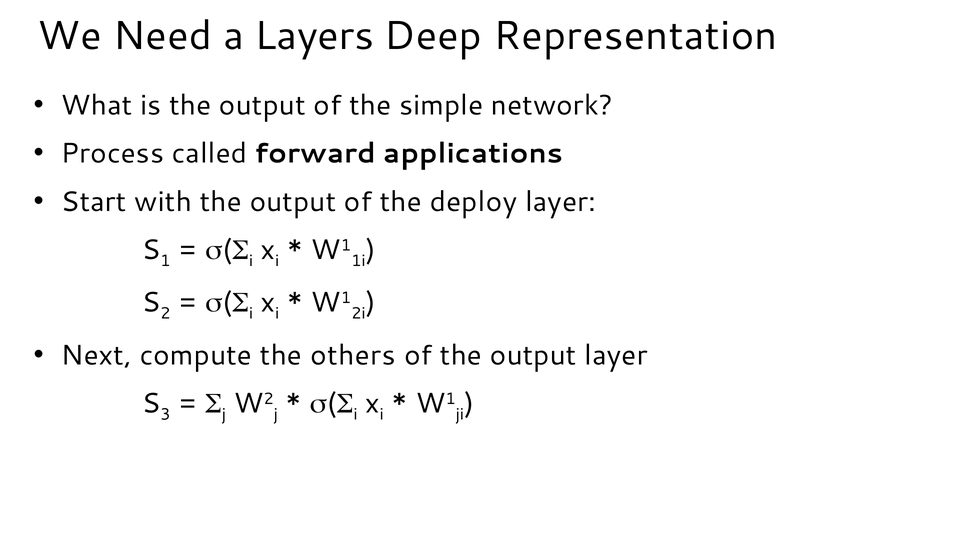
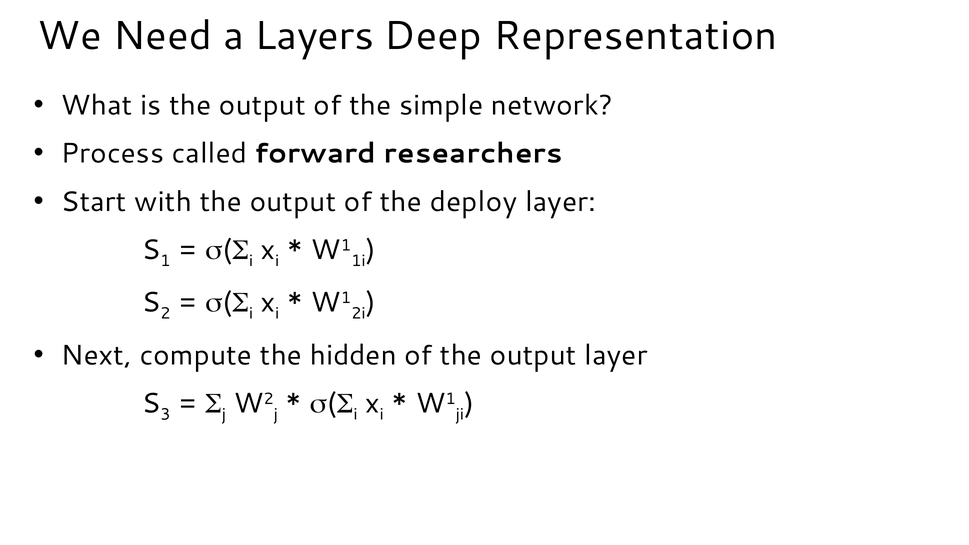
applications: applications -> researchers (473, 154)
others: others -> hidden (353, 355)
